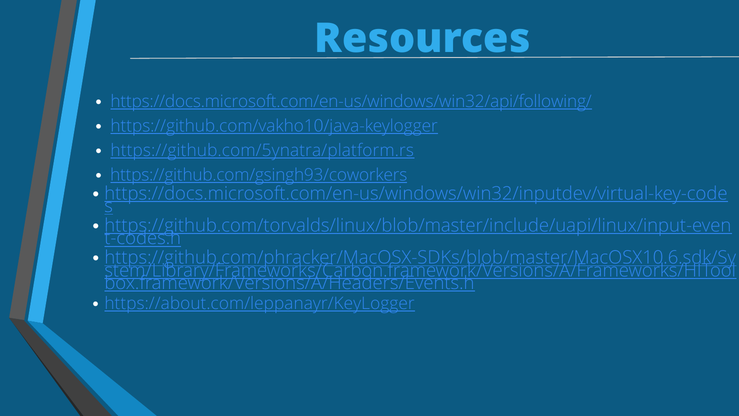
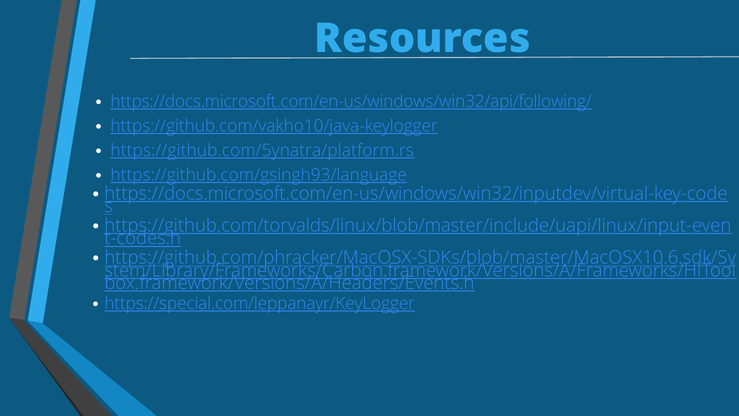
https://github.com/gsingh93/coworkers: https://github.com/gsingh93/coworkers -> https://github.com/gsingh93/language (259, 175)
https://about.com/leppanayr/KeyLogger: https://about.com/leppanayr/KeyLogger -> https://special.com/leppanayr/KeyLogger (260, 303)
